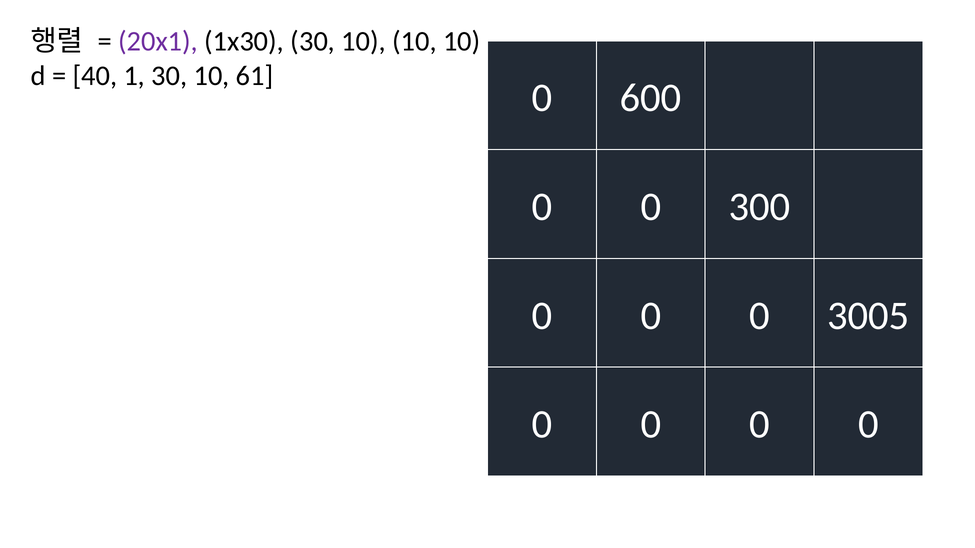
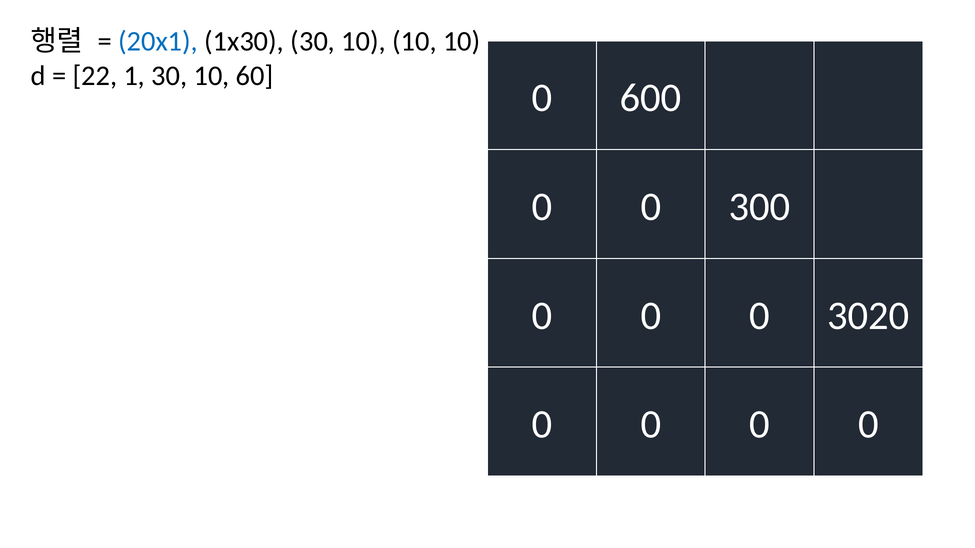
20x1 colour: purple -> blue (158, 42)
40: 40 -> 22 (95, 76)
61: 61 -> 60 (255, 76)
3005: 3005 -> 3020 (868, 316)
